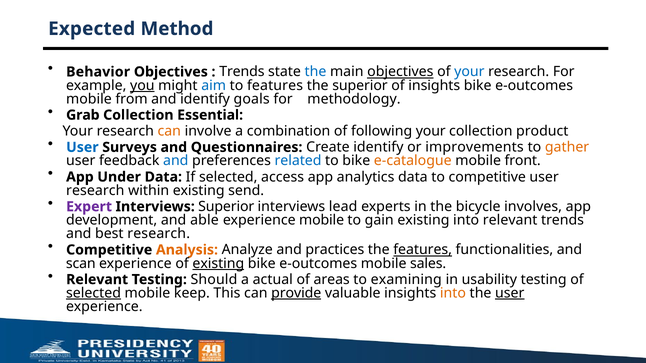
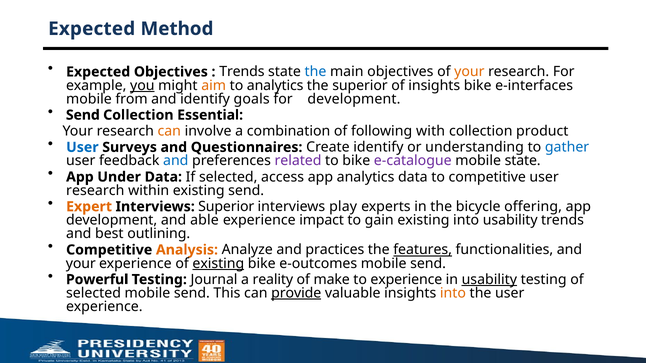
Behavior: Behavior -> Expected (98, 72)
objectives underline: present -> none (400, 72)
your colour: blue -> orange (469, 72)
aim colour: blue -> orange (214, 85)
to features: features -> analytics (275, 85)
e-outcomes: e-outcomes -> e-interfaces (534, 85)
for methodology: methodology -> development (354, 99)
Grab: Grab -> Send (83, 115)
following your: your -> with (431, 131)
improvements: improvements -> understanding (475, 147)
gather colour: orange -> blue (567, 147)
related colour: blue -> purple (298, 161)
e-catalogue colour: orange -> purple (413, 161)
mobile front: front -> state (523, 161)
Expert colour: purple -> orange (89, 207)
lead: lead -> play (343, 207)
involves: involves -> offering (533, 207)
experience mobile: mobile -> impact (322, 220)
into relevant: relevant -> usability (510, 220)
best research: research -> outlining (159, 234)
scan: scan -> your (81, 264)
sales: sales -> send (428, 264)
Relevant: Relevant -> Powerful (97, 280)
Should: Should -> Journal (214, 280)
actual: actual -> reality (273, 280)
areas: areas -> make (332, 280)
to examining: examining -> experience (406, 280)
usability underline: none -> present (489, 280)
selected underline: present -> none (94, 293)
keep: keep -> send (192, 293)
user underline: present -> none (510, 293)
